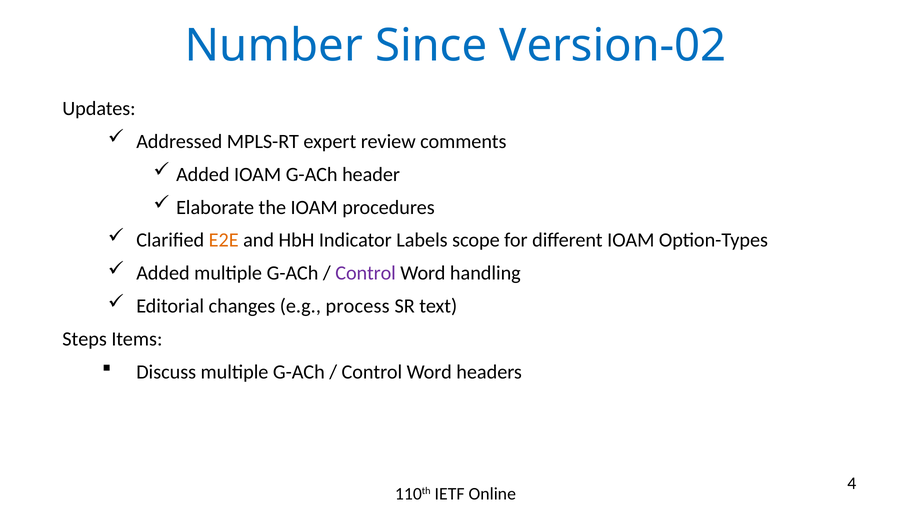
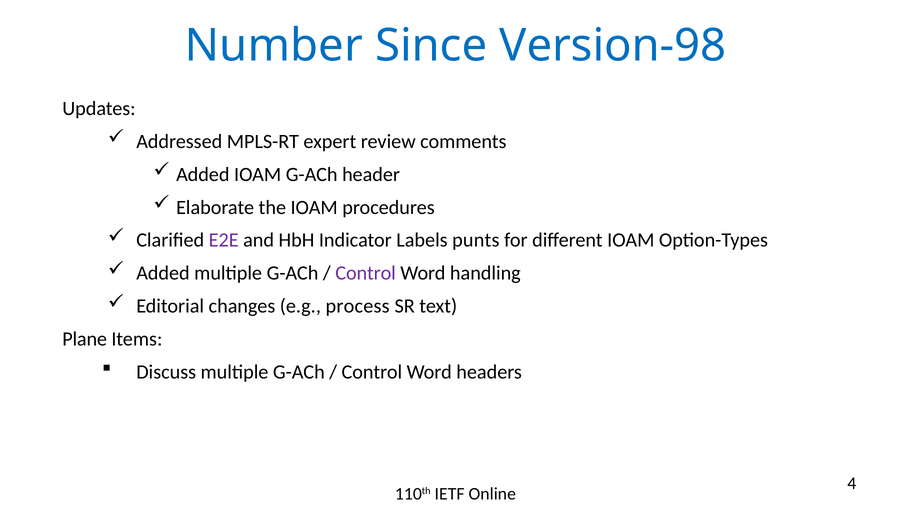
Version-02: Version-02 -> Version-98 (613, 46)
E2E colour: orange -> purple (224, 240)
scope: scope -> punts (476, 240)
Steps: Steps -> Plane (85, 339)
